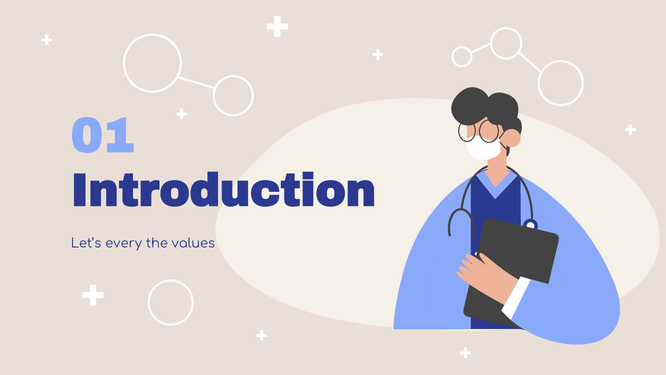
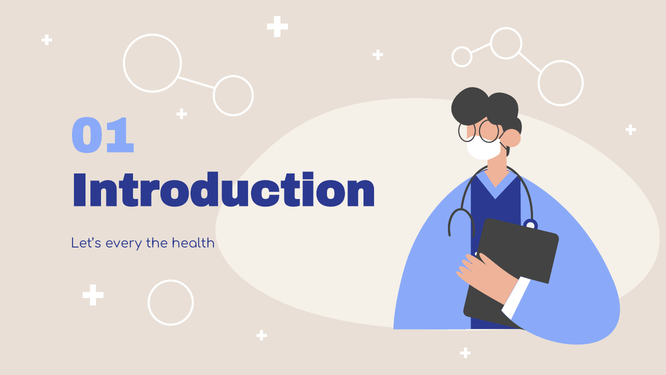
values: values -> health (193, 243)
